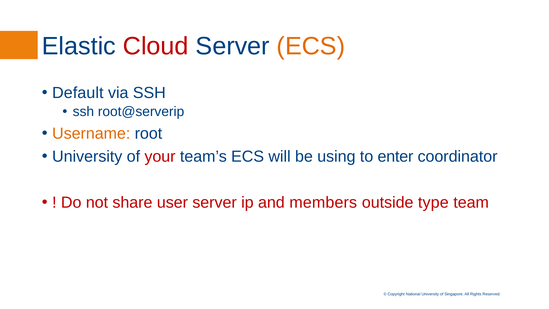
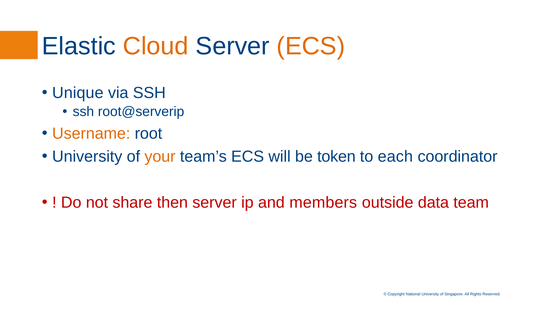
Cloud colour: red -> orange (156, 46)
Default: Default -> Unique (78, 93)
your colour: red -> orange (160, 156)
using: using -> token (336, 156)
enter: enter -> each (395, 156)
user: user -> then (172, 202)
type: type -> data (433, 202)
